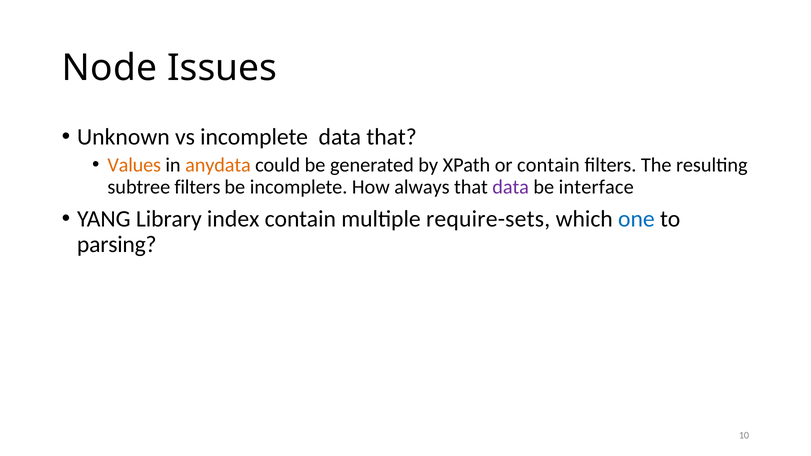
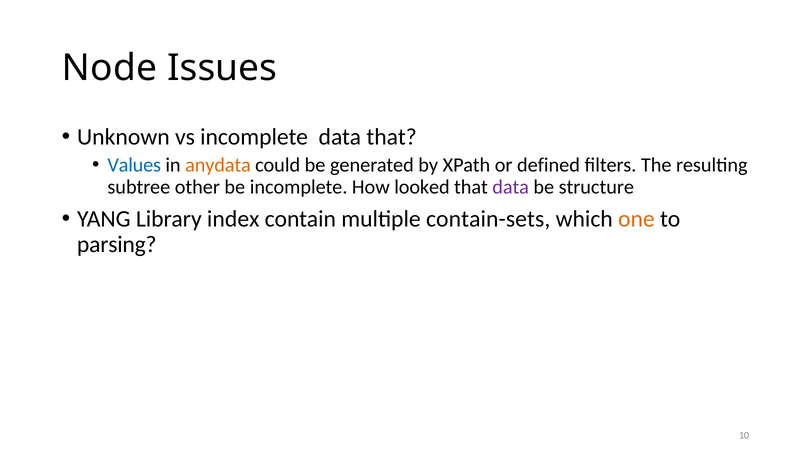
Values colour: orange -> blue (134, 165)
or contain: contain -> defined (548, 165)
subtree filters: filters -> other (197, 187)
always: always -> looked (422, 187)
interface: interface -> structure (596, 187)
require-sets: require-sets -> contain-sets (488, 219)
one colour: blue -> orange (636, 219)
